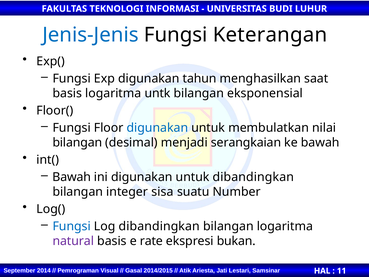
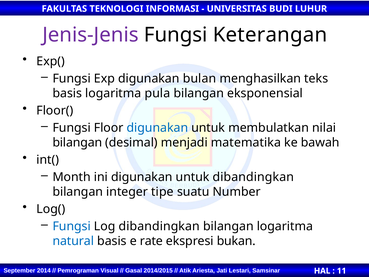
Jenis-Jenis colour: blue -> purple (90, 35)
tahun: tahun -> bulan (200, 79)
saat: saat -> teks (316, 79)
untk: untk -> pula (157, 93)
serangkaian: serangkaian -> matematika (246, 143)
Bawah: Bawah -> Month (72, 177)
sisa: sisa -> tipe (162, 192)
natural colour: purple -> blue (73, 241)
